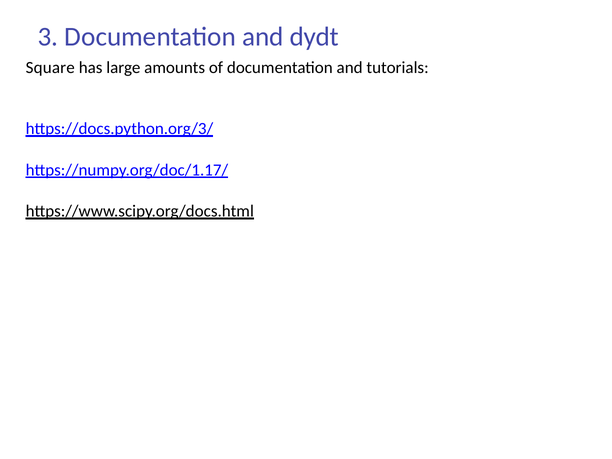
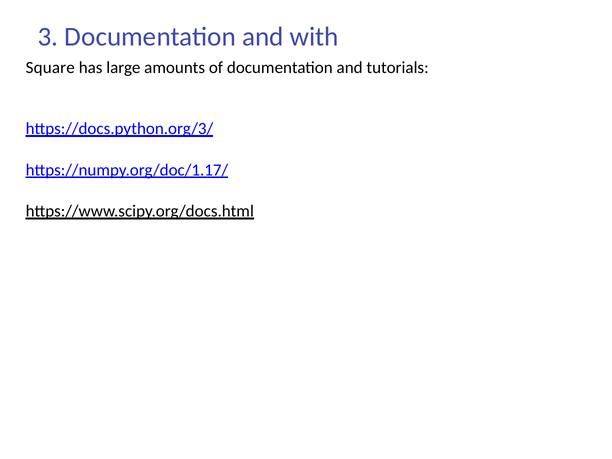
dydt: dydt -> with (314, 37)
